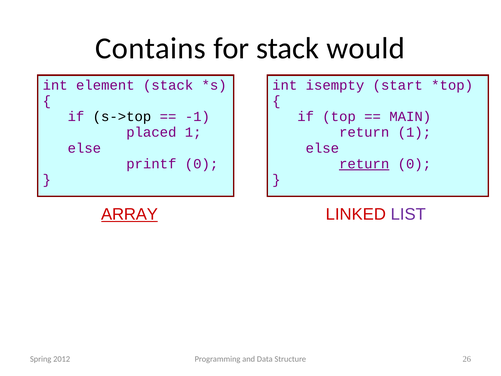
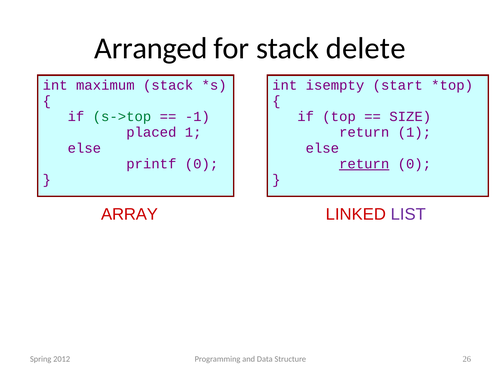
Contains: Contains -> Arranged (151, 48)
would: would -> delete (366, 48)
element: element -> maximum (105, 85)
s->top colour: black -> green (122, 117)
MAIN: MAIN -> SIZE (410, 117)
ARRAY underline: present -> none (129, 214)
